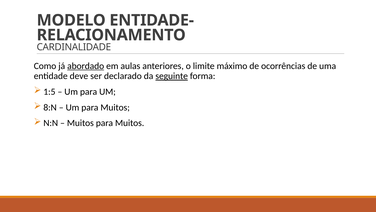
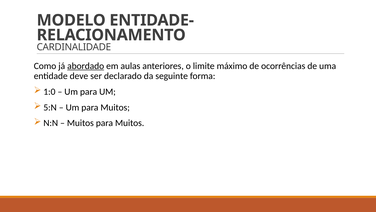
seguinte underline: present -> none (172, 76)
1:5: 1:5 -> 1:0 (49, 92)
8:N: 8:N -> 5:N (50, 107)
